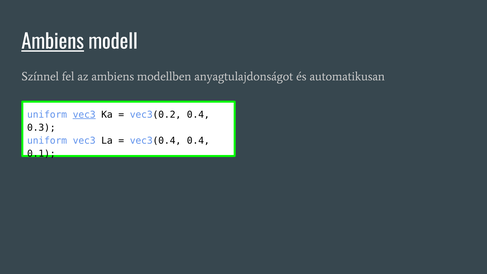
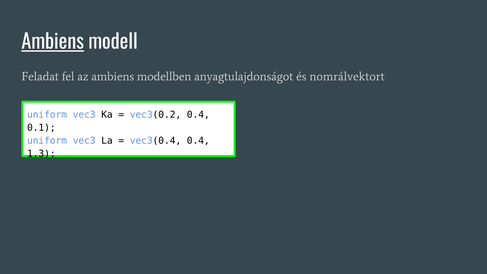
Színnel: Színnel -> Feladat (40, 77)
automatikusan: automatikusan -> nomrálvektort (347, 77)
vec3 underline: present -> none (84, 115)
0.3: 0.3 -> 0.1 (41, 128)
0.1: 0.1 -> 1.3 (41, 154)
